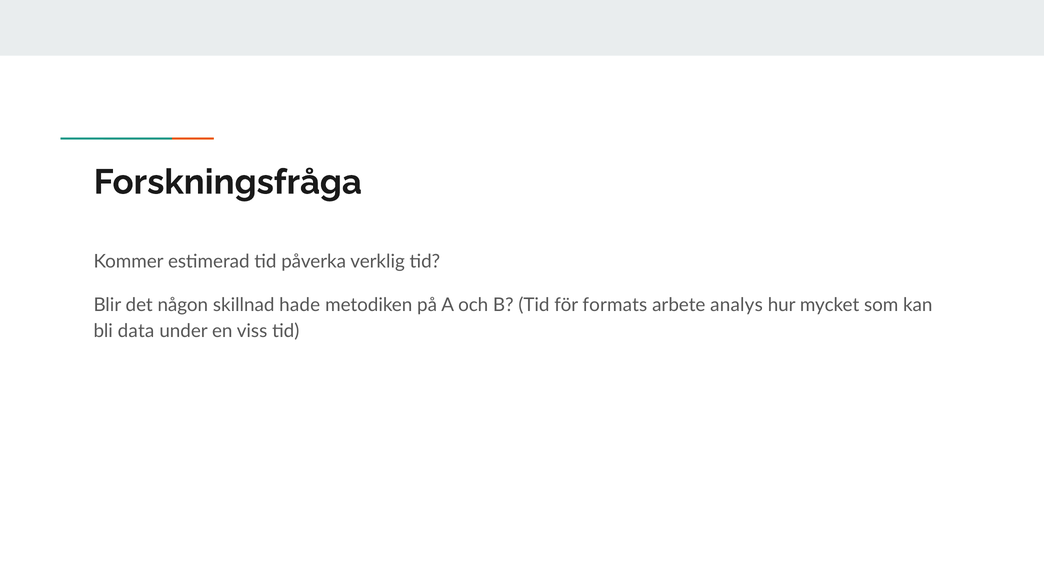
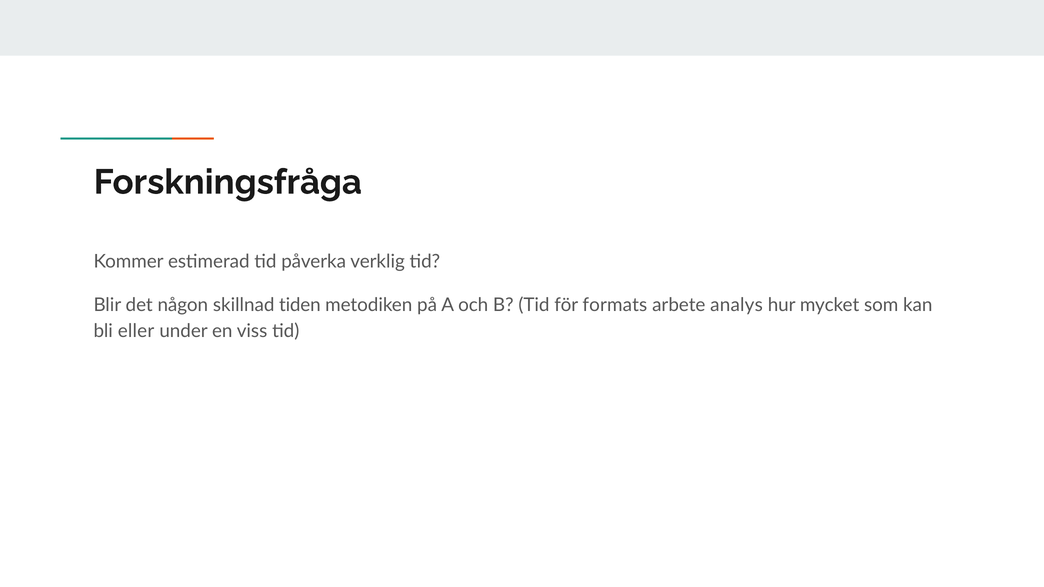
hade: hade -> tiden (300, 305)
data: data -> eller (136, 331)
